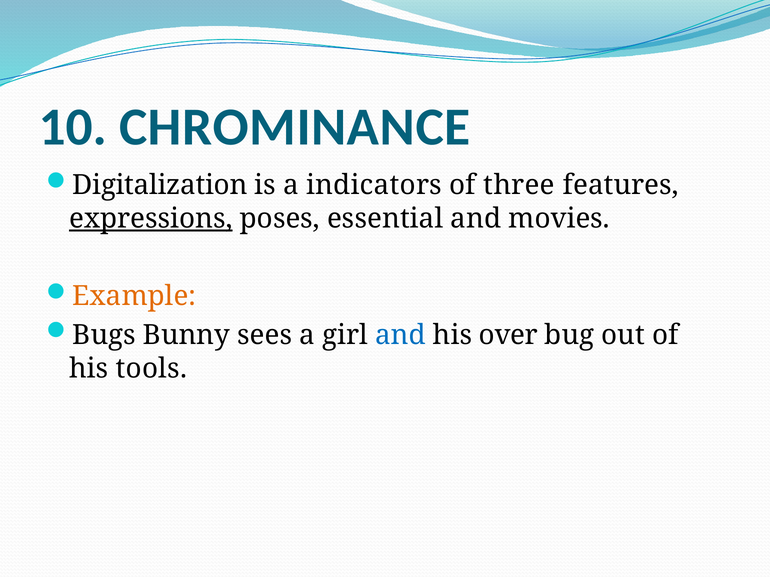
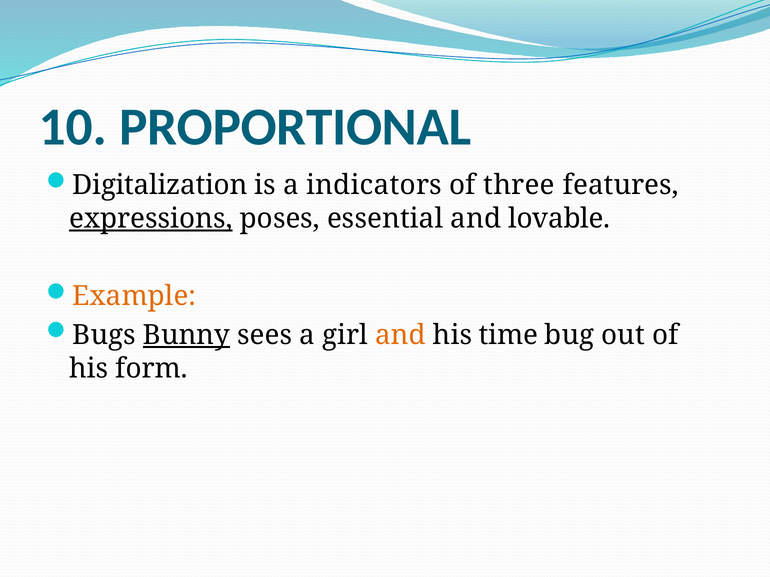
CHROMINANCE: CHROMINANCE -> PROPORTIONAL (295, 127)
movies: movies -> lovable (559, 219)
Bunny underline: none -> present (186, 335)
and colour: blue -> orange (400, 335)
over: over -> time (508, 335)
tools: tools -> form (152, 369)
